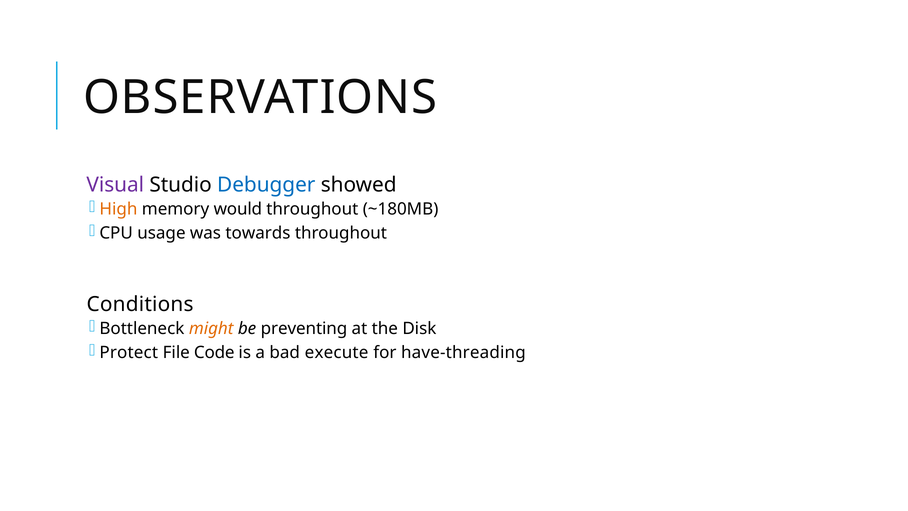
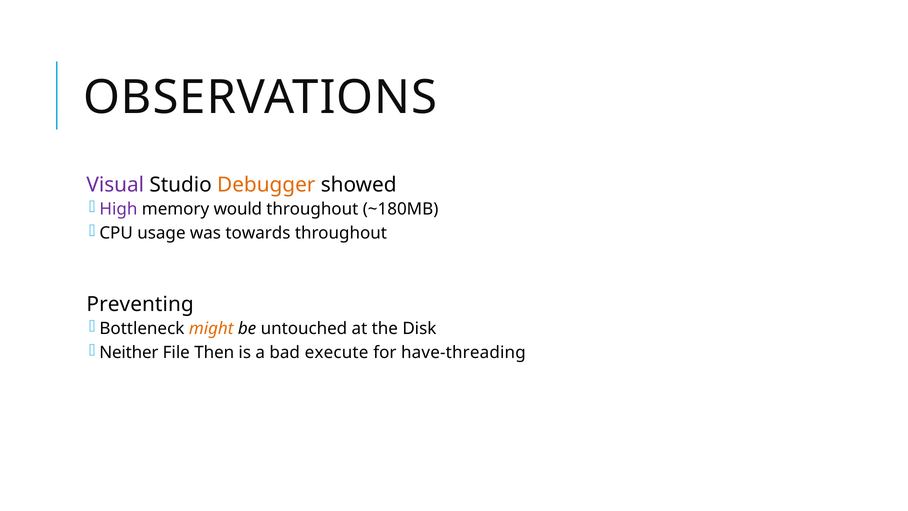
Debugger colour: blue -> orange (266, 185)
High colour: orange -> purple (118, 209)
Conditions: Conditions -> Preventing (140, 304)
preventing: preventing -> untouched (304, 329)
Protect: Protect -> Neither (129, 353)
Code: Code -> Then (214, 353)
